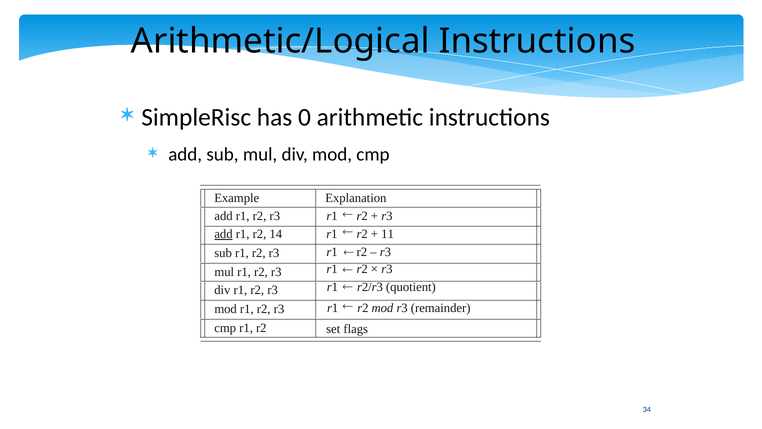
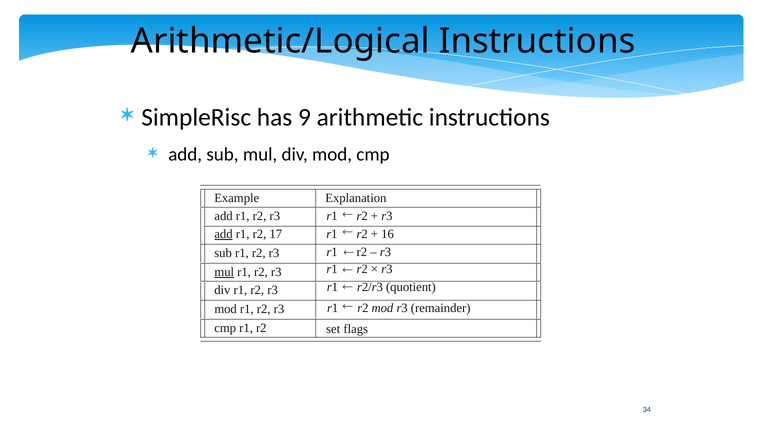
0: 0 -> 9 (304, 117)
14: 14 -> 17 (276, 234)
11: 11 -> 16 (388, 234)
mul underline: none -> present (224, 272)
